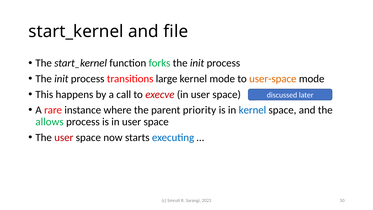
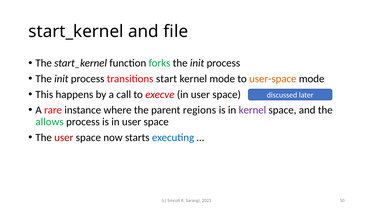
large: large -> start (166, 79)
priority: priority -> regions (199, 110)
kernel colour: blue -> purple (252, 110)
